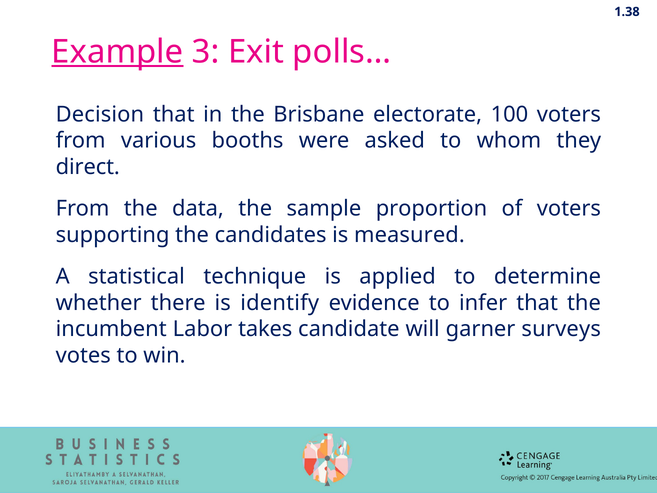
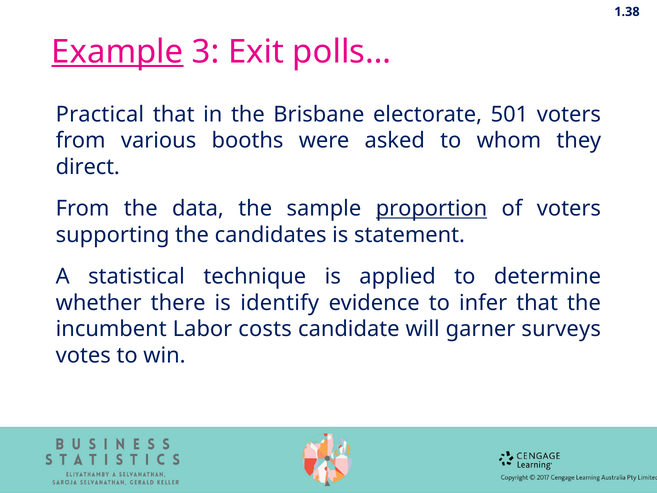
Decision: Decision -> Practical (100, 114)
100: 100 -> 501 (509, 114)
proportion underline: none -> present (431, 208)
measured: measured -> statement (409, 235)
takes: takes -> costs (265, 329)
